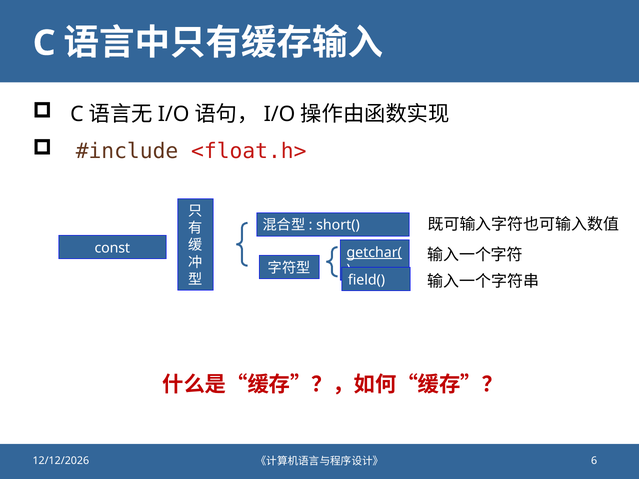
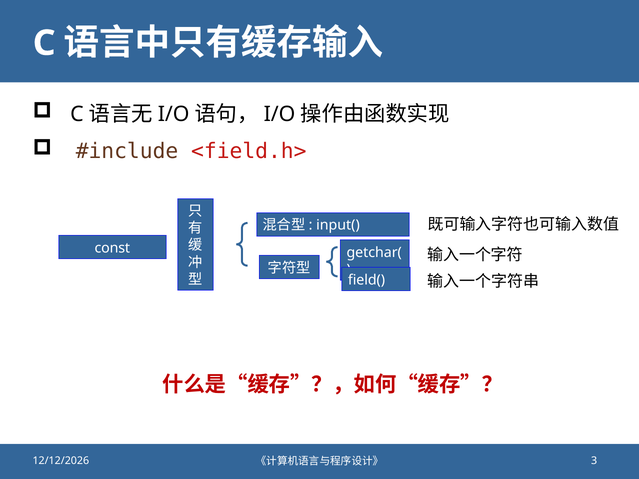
<float.h>: <float.h> -> <field.h> (249, 151)
short(: short( -> input( (338, 225)
getchar( underline: present -> none (374, 253)
6: 6 -> 3 (594, 461)
